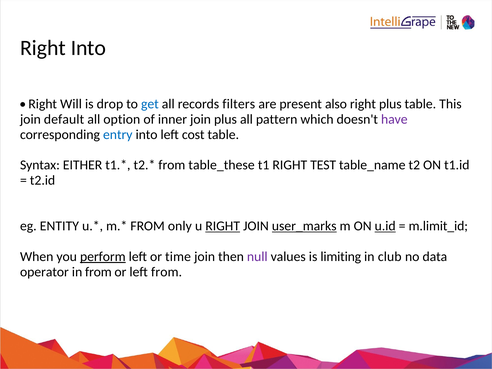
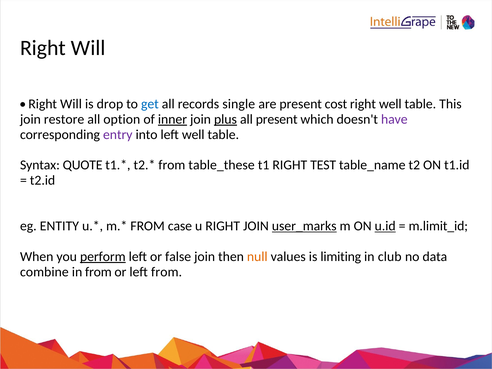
Into: Into -> Will (88, 48)
filters: filters -> single (239, 104)
also: also -> cost (336, 104)
right plus: plus -> well (390, 104)
default: default -> restore (64, 119)
inner underline: none -> present (172, 119)
plus underline: none -> present (225, 119)
all pattern: pattern -> present (277, 119)
entry colour: blue -> purple (118, 135)
left cost: cost -> well (193, 135)
EITHER: EITHER -> QUOTE (83, 165)
only: only -> case (180, 226)
RIGHT underline: present -> none (223, 226)
time: time -> false (178, 257)
null colour: purple -> orange (257, 257)
operator: operator -> combine (44, 272)
